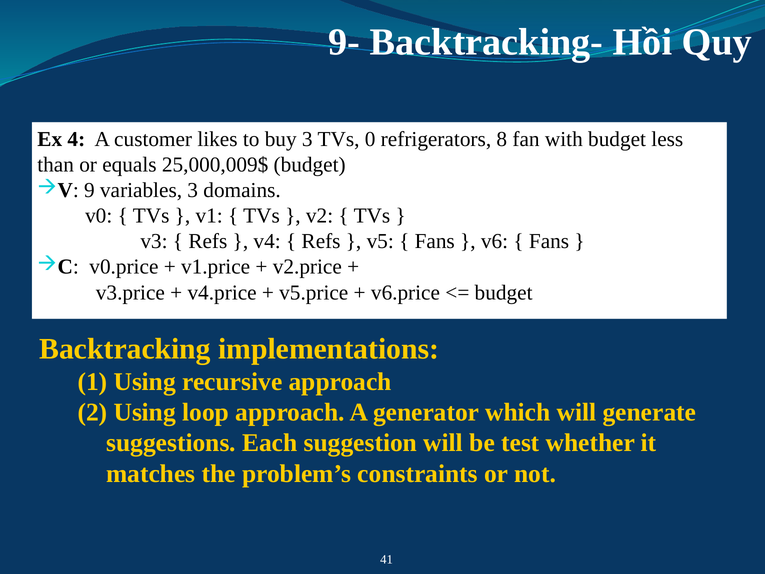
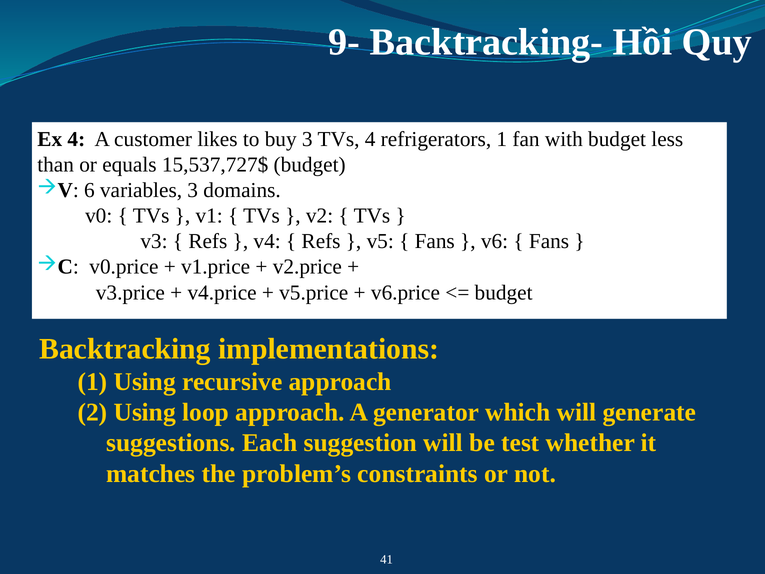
TVs 0: 0 -> 4 (370, 139)
refrigerators 8: 8 -> 1 (502, 139)
25,000,009$: 25,000,009$ -> 15,537,727$ (215, 165)
9: 9 -> 6 (89, 190)
